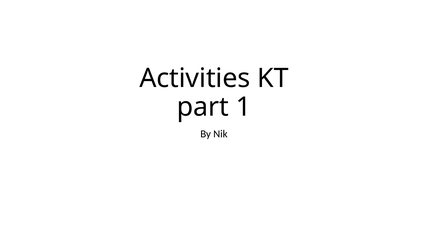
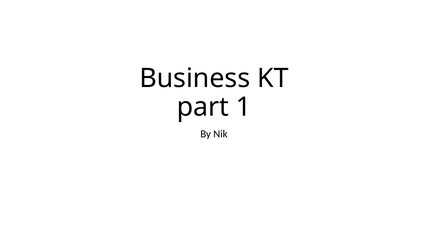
Activities: Activities -> Business (195, 78)
